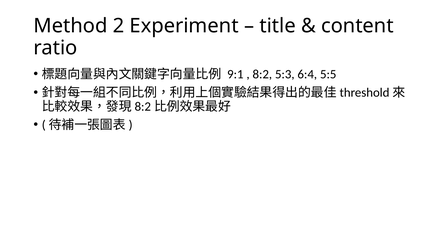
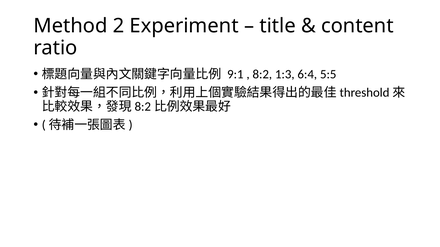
5:3: 5:3 -> 1:3 (285, 74)
